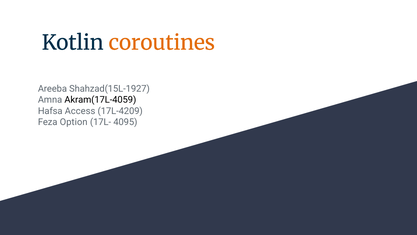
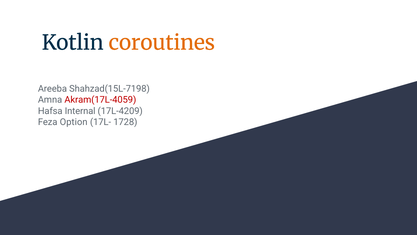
Shahzad(15L-1927: Shahzad(15L-1927 -> Shahzad(15L-7198 (109, 89)
Akram(17L-4059 colour: black -> red (100, 100)
Access: Access -> Internal (80, 111)
4095: 4095 -> 1728 (125, 122)
